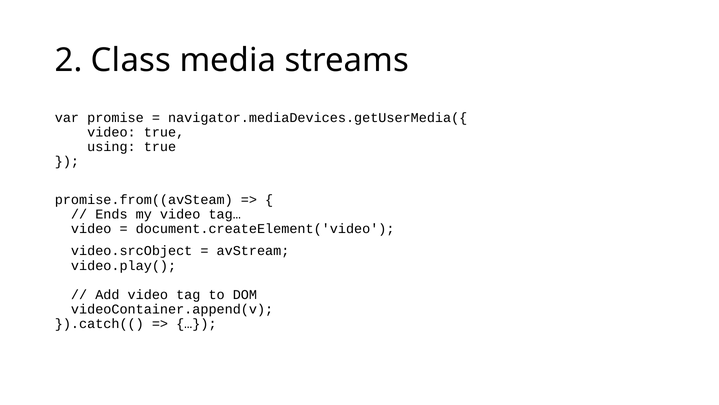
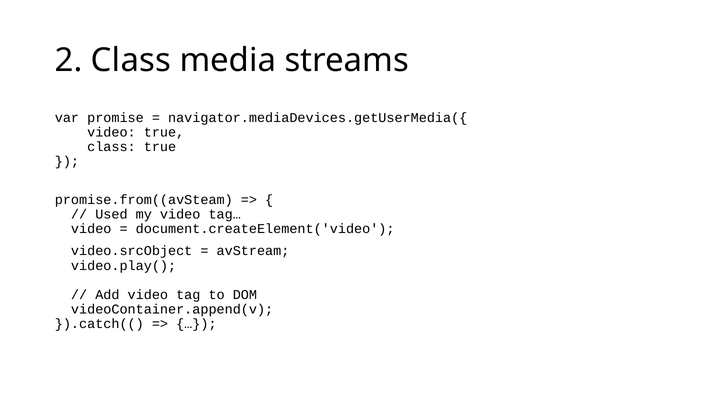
using: using -> class (111, 147)
Ends: Ends -> Used (111, 214)
